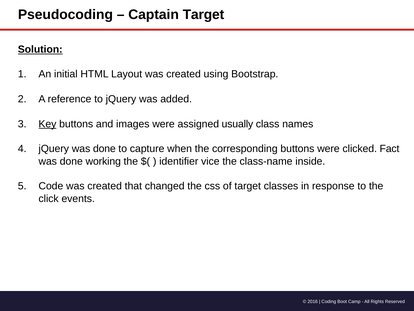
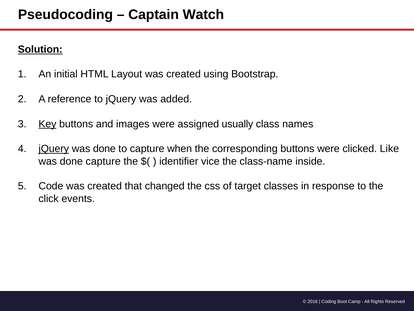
Captain Target: Target -> Watch (203, 15)
jQuery underline: none -> present (54, 149)
Fact: Fact -> Like (389, 149)
done working: working -> capture (103, 161)
